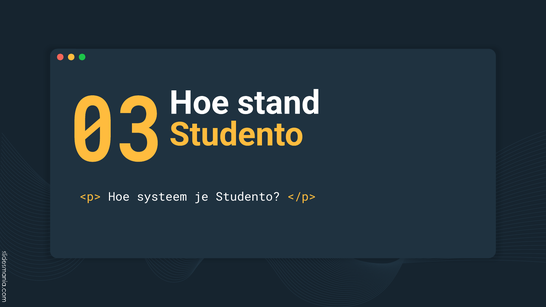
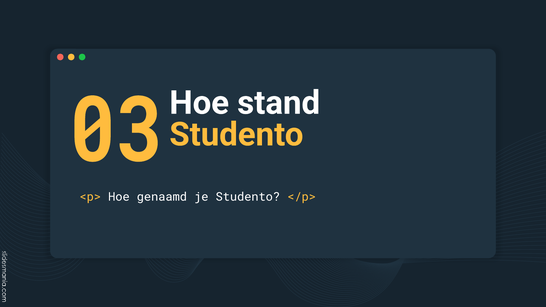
systeem: systeem -> genaamd (162, 197)
